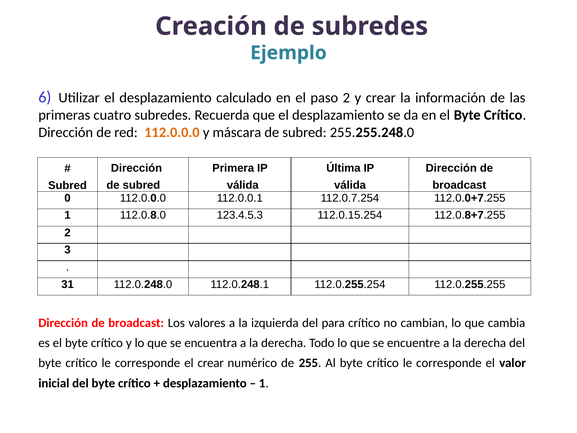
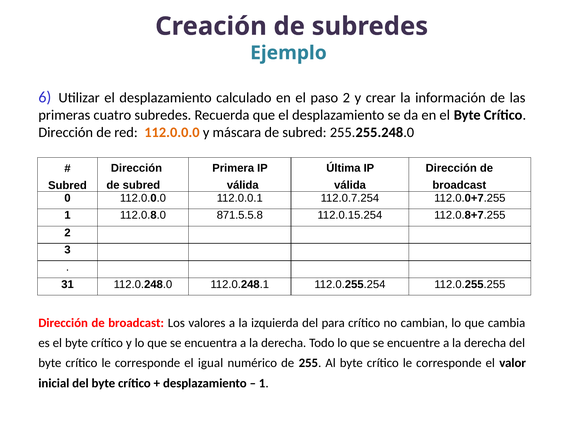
123.4.5.3: 123.4.5.3 -> 871.5.5.8 (240, 215)
el crear: crear -> igual (211, 363)
